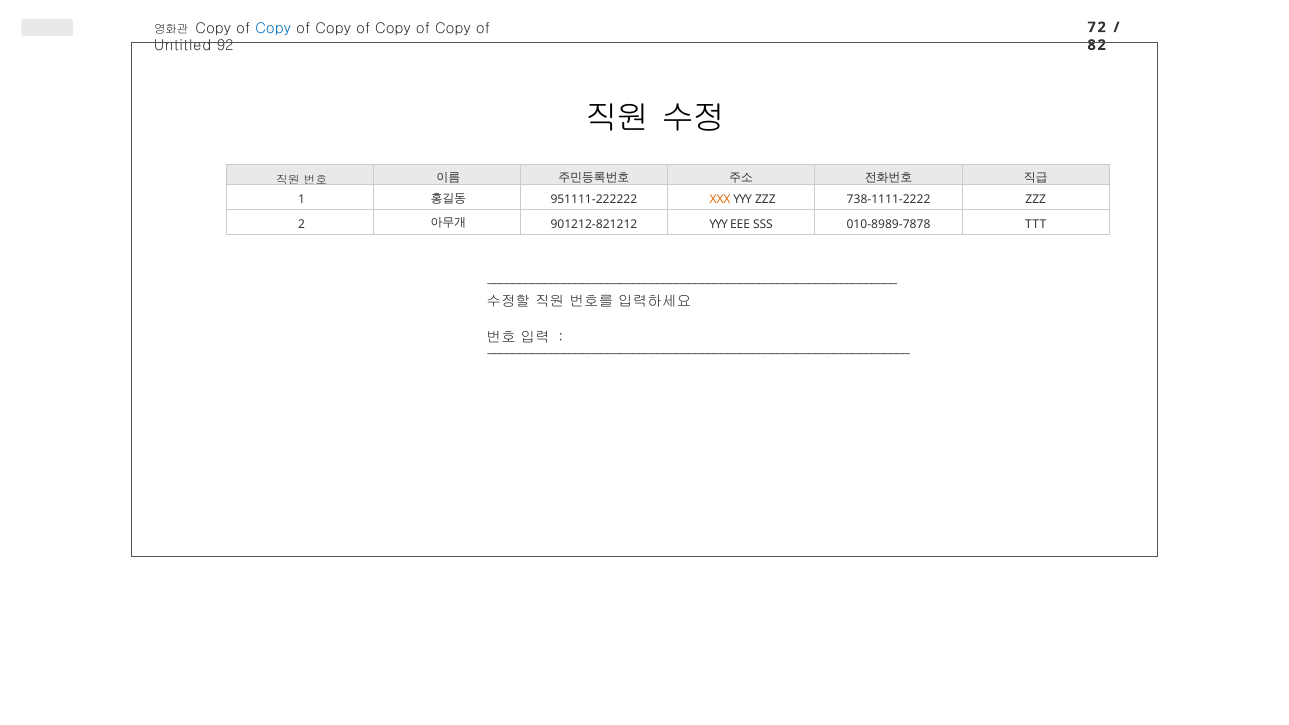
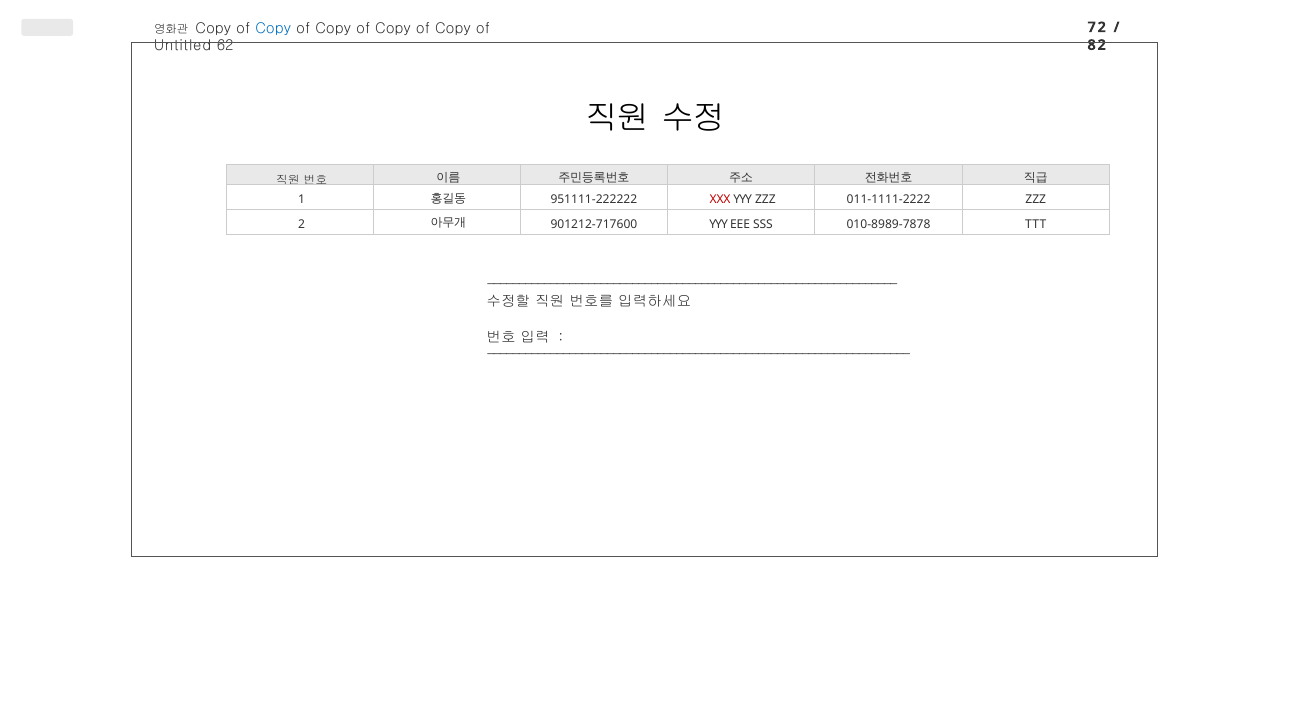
92: 92 -> 62 (225, 46)
XXX colour: orange -> red (720, 199)
738-1111-2222: 738-1111-2222 -> 011-1111-2222 (889, 199)
901212-821212: 901212-821212 -> 901212-717600 (594, 224)
